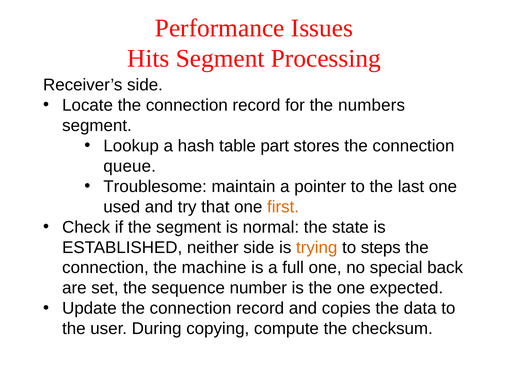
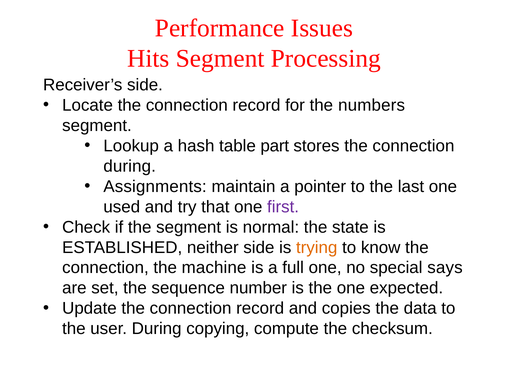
queue: queue -> during (130, 166)
Troublesome: Troublesome -> Assignments (155, 186)
first colour: orange -> purple (283, 207)
steps: steps -> know (381, 247)
back: back -> says (445, 268)
